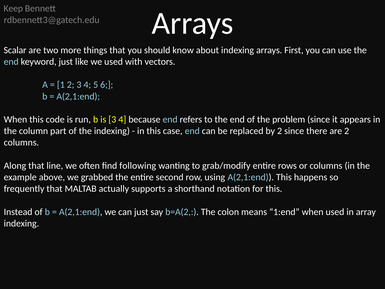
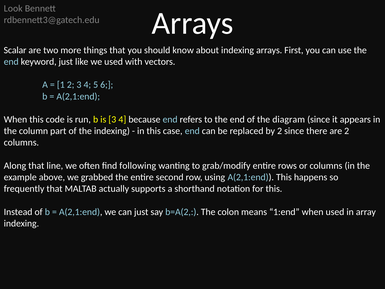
Keep: Keep -> Look (13, 8)
problem: problem -> diagram (289, 119)
